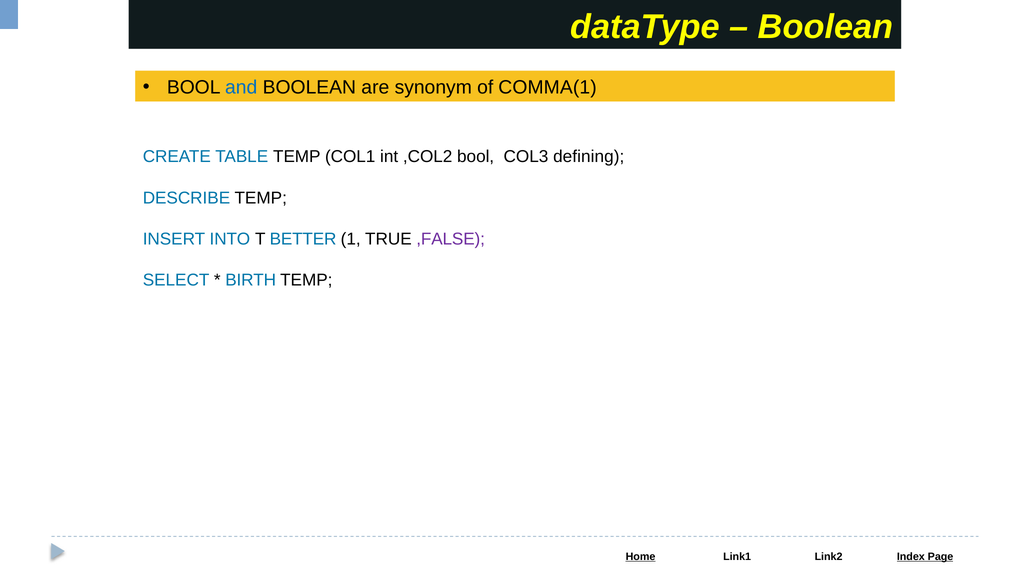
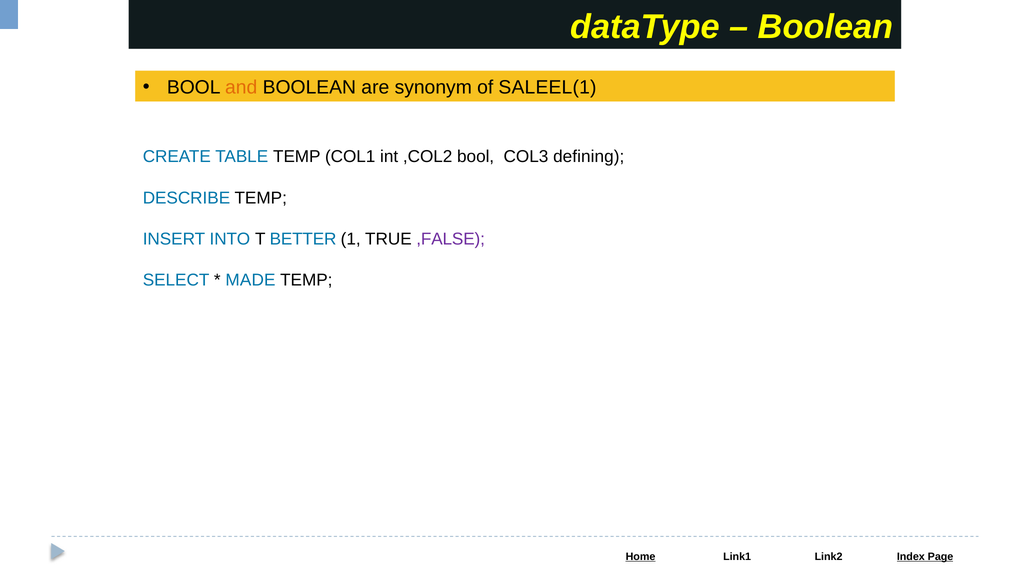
and colour: blue -> orange (241, 88)
COMMA(1: COMMA(1 -> SALEEL(1 (548, 88)
BIRTH: BIRTH -> MADE (251, 280)
